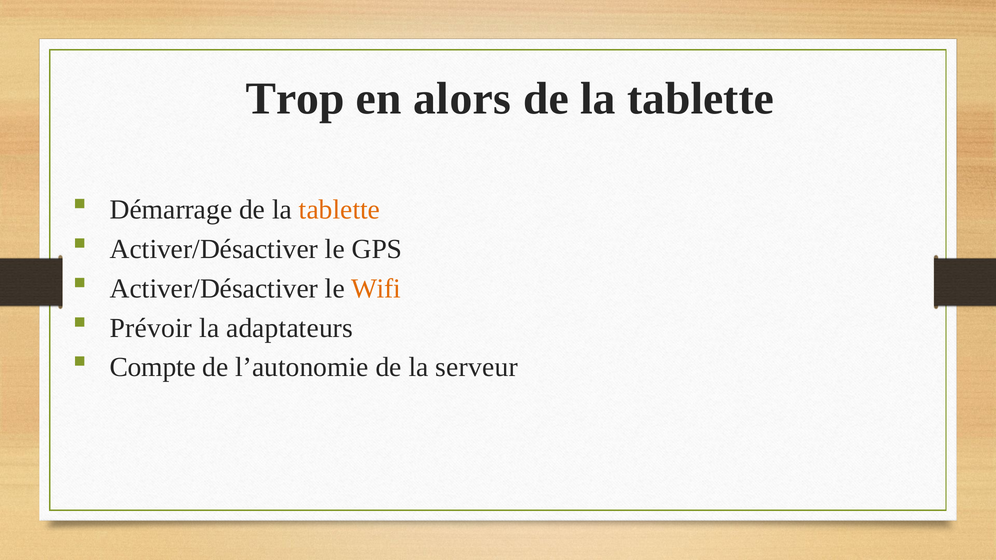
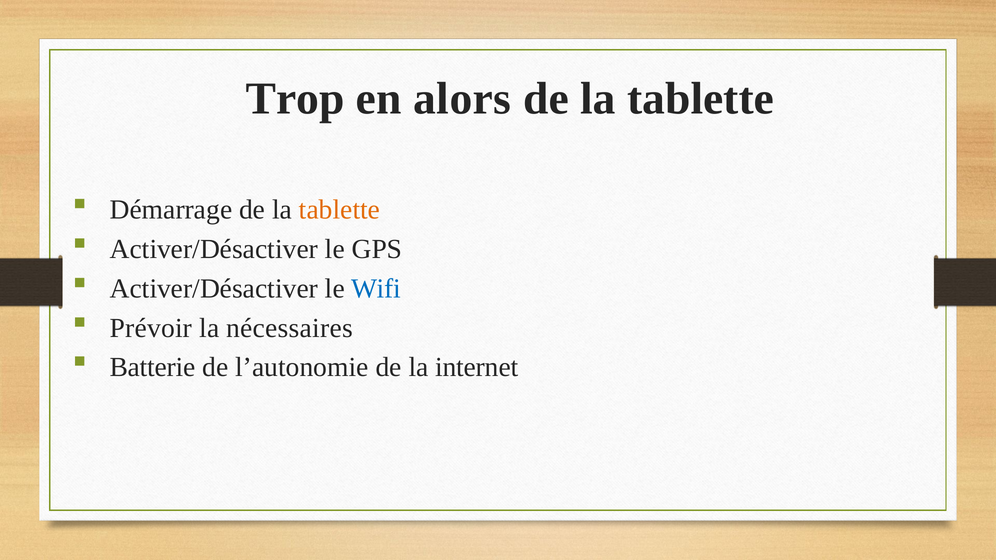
Wifi colour: orange -> blue (376, 289)
adaptateurs: adaptateurs -> nécessaires (290, 328)
Compte: Compte -> Batterie (153, 367)
serveur: serveur -> internet (477, 367)
